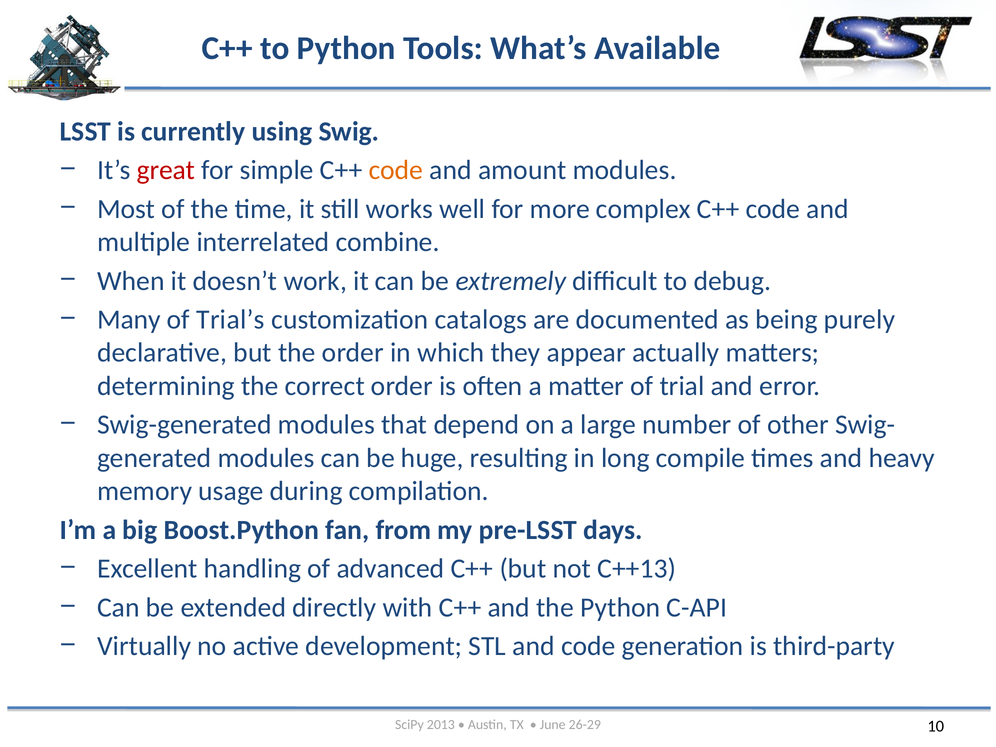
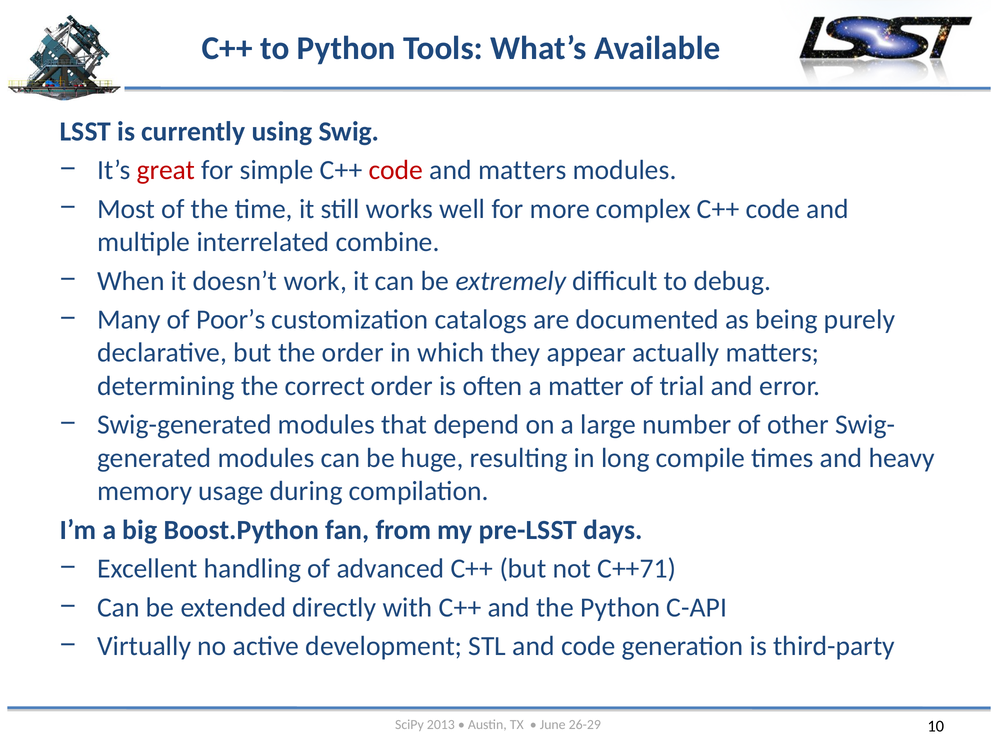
code colour: orange -> red (396, 170)
and amount: amount -> matters (522, 170)
Trial’s: Trial’s -> Poor’s (231, 320)
C++13: C++13 -> C++71 (637, 569)
